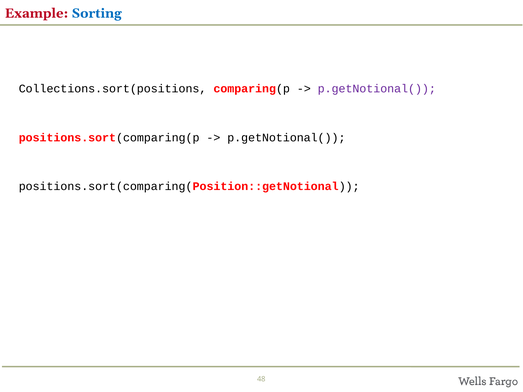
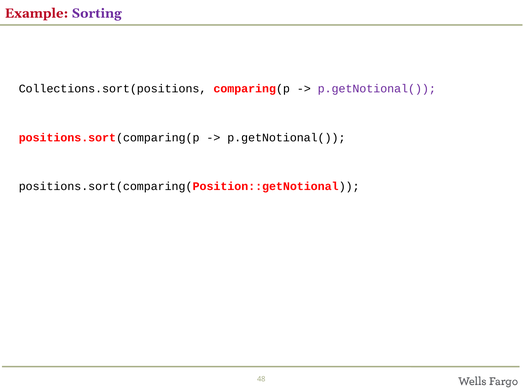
Sorting colour: blue -> purple (97, 13)
